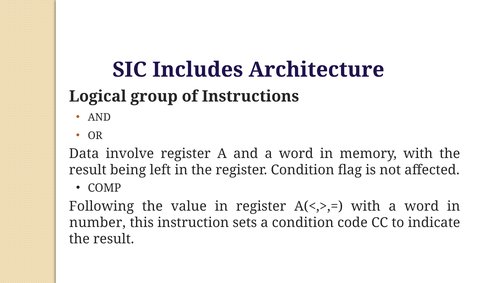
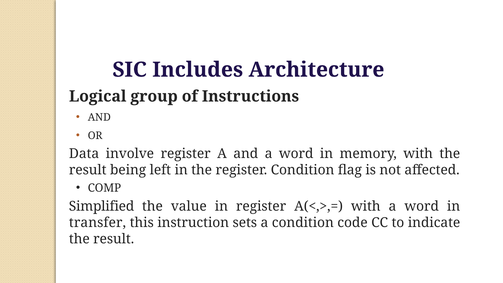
Following: Following -> Simplified (102, 206)
number: number -> transfer (97, 223)
